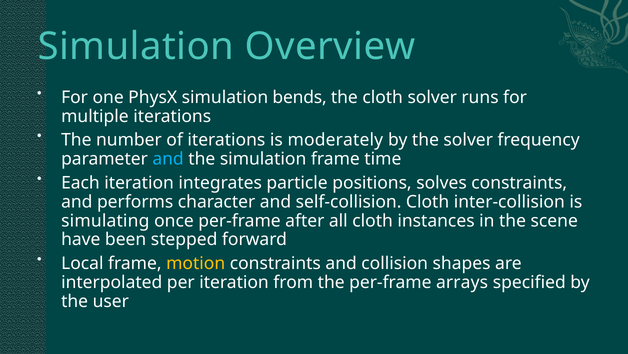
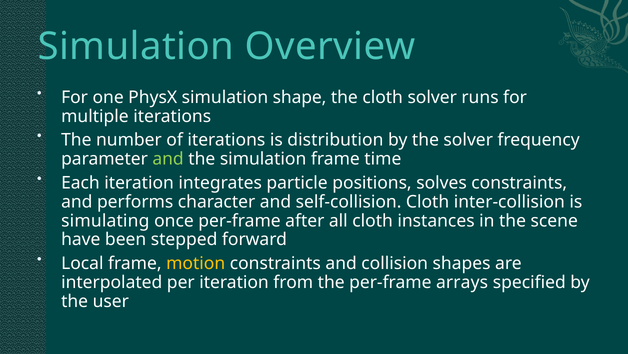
bends: bends -> shape (300, 97)
moderately: moderately -> distribution (335, 140)
and colour: light blue -> light green (168, 159)
